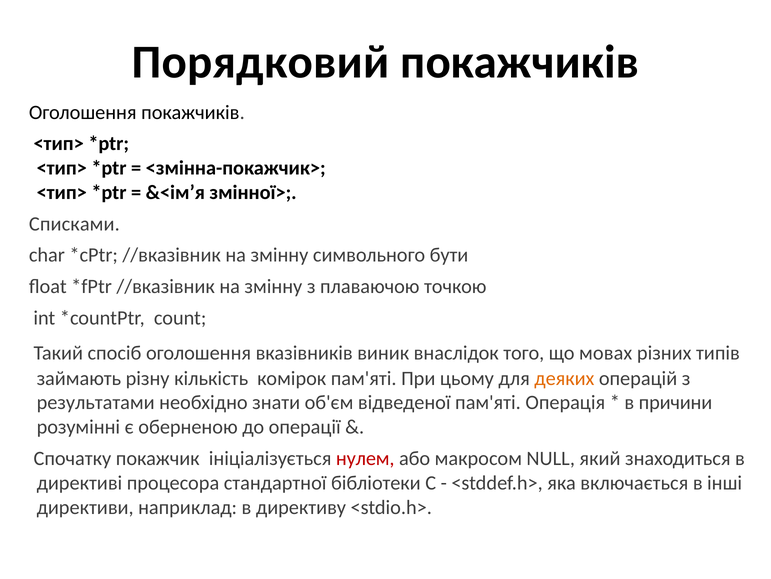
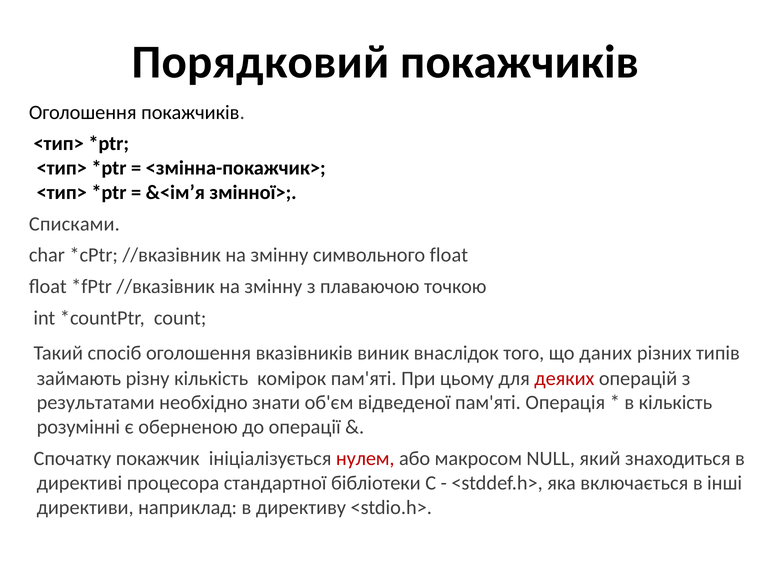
символьного бути: бути -> float (449, 255)
мовах: мовах -> даних (606, 353)
деяких colour: orange -> red (564, 378)
в причини: причини -> кількість (675, 402)
